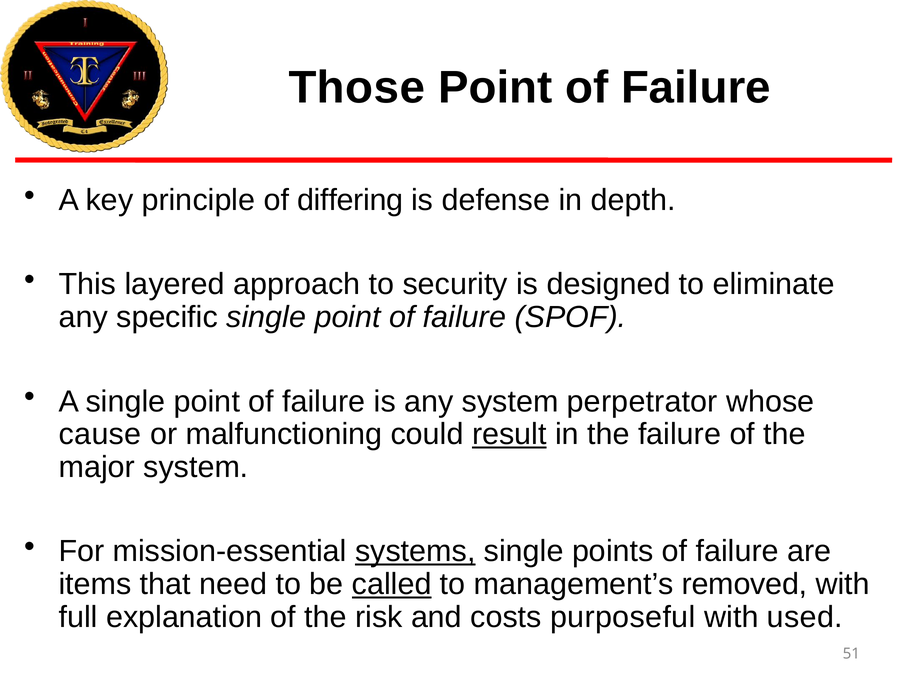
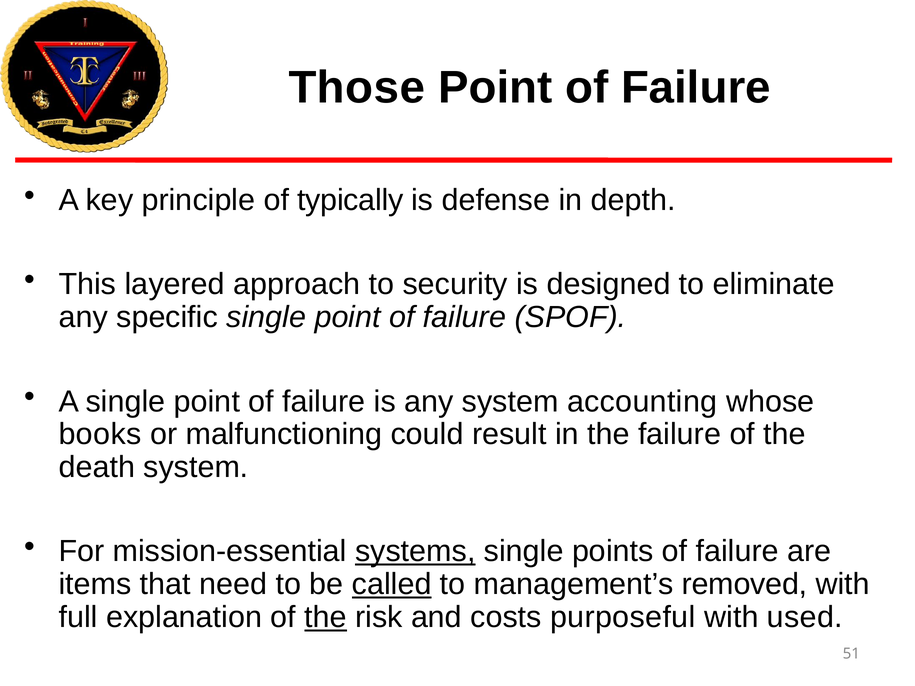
differing: differing -> typically (350, 200)
perpetrator: perpetrator -> accounting (642, 402)
cause: cause -> books (100, 435)
result underline: present -> none (509, 435)
major: major -> death (97, 467)
the underline: none -> present (326, 617)
